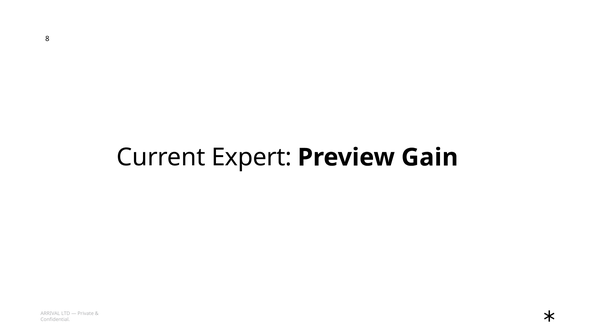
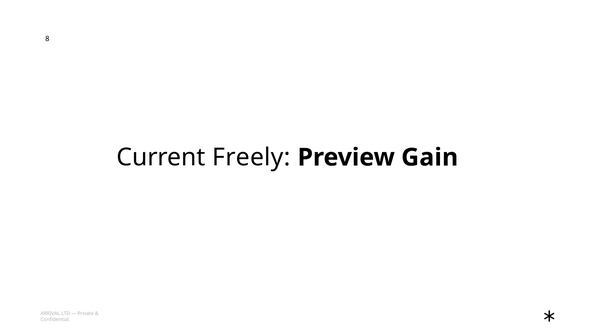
Expert: Expert -> Freely (251, 157)
